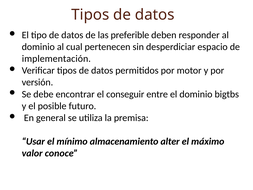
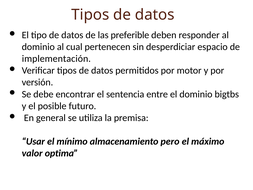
conseguir: conseguir -> sentencia (125, 94)
alter: alter -> pero (170, 141)
conoce: conoce -> optima (61, 153)
